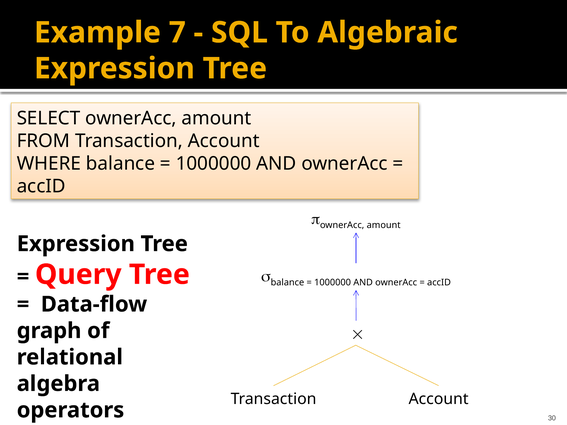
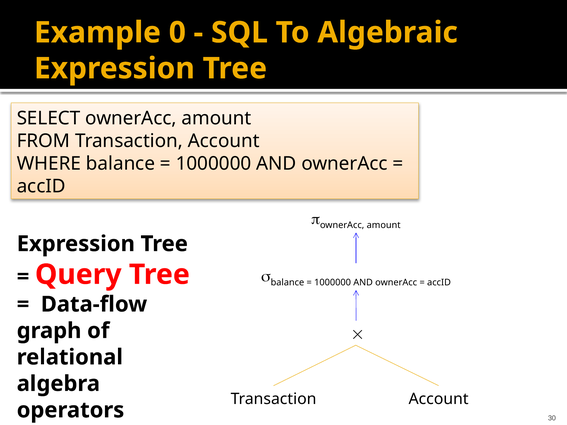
7: 7 -> 0 (177, 33)
